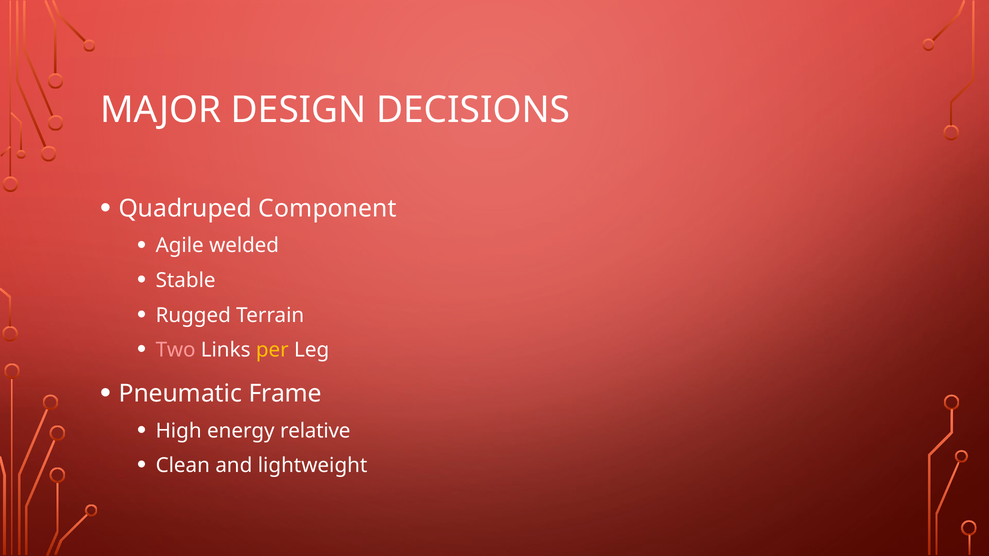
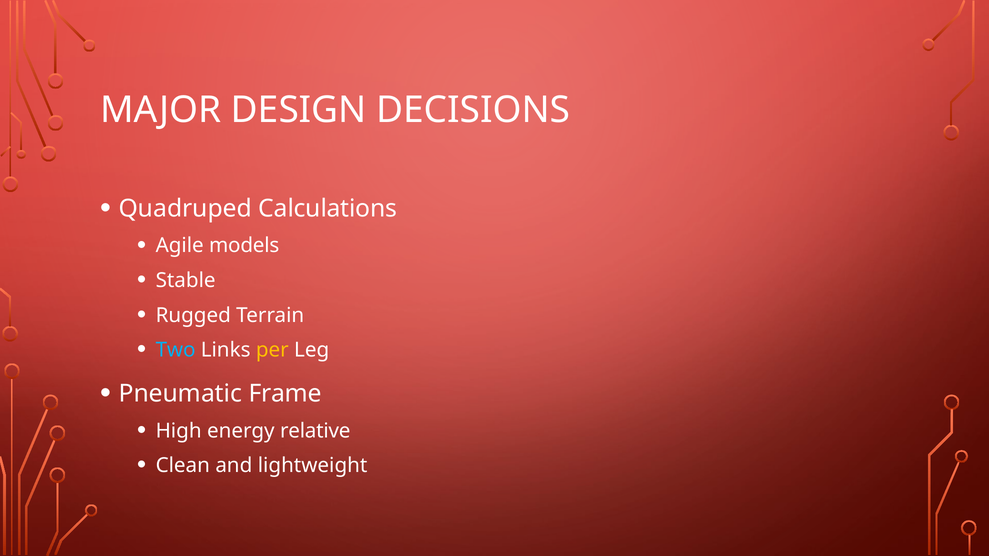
Component: Component -> Calculations (328, 209)
welded: welded -> models (244, 246)
Two colour: pink -> light blue (176, 350)
